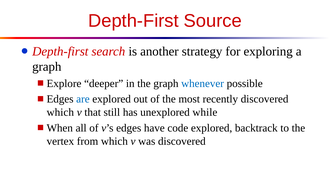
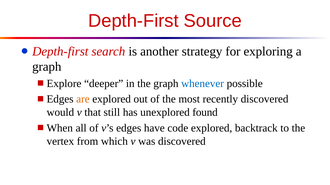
are colour: blue -> orange (83, 99)
which: which -> would (60, 113)
while: while -> found (205, 113)
